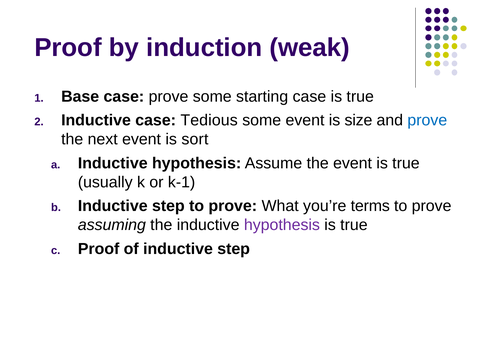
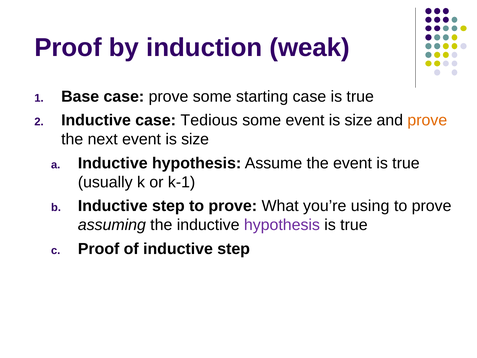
prove colour: blue -> orange (427, 120)
next event is sort: sort -> size (195, 139)
terms: terms -> using (370, 206)
